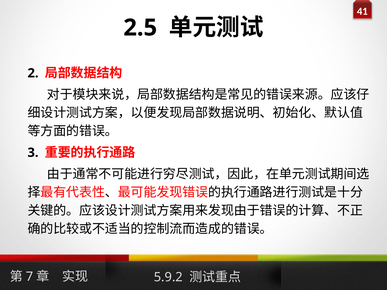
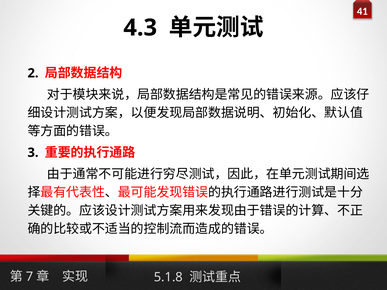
2.5: 2.5 -> 4.3 (140, 28)
5.9.2: 5.9.2 -> 5.1.8 (168, 277)
